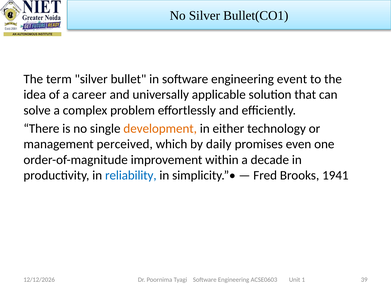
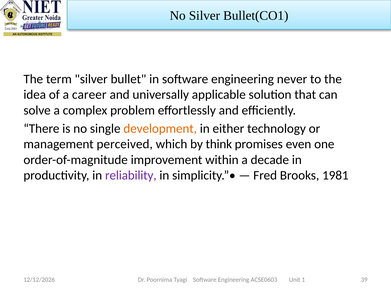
event: event -> never (292, 79)
daily: daily -> think (219, 144)
reliability colour: blue -> purple (131, 176)
1941: 1941 -> 1981 (335, 176)
